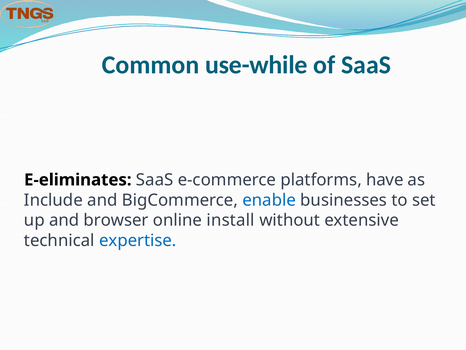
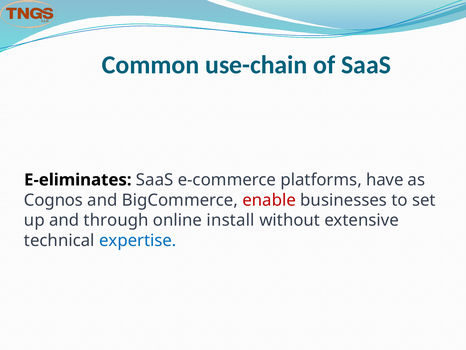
use-while: use-while -> use-chain (256, 65)
Include: Include -> Cognos (54, 200)
enable colour: blue -> red (269, 200)
browser: browser -> through (116, 220)
